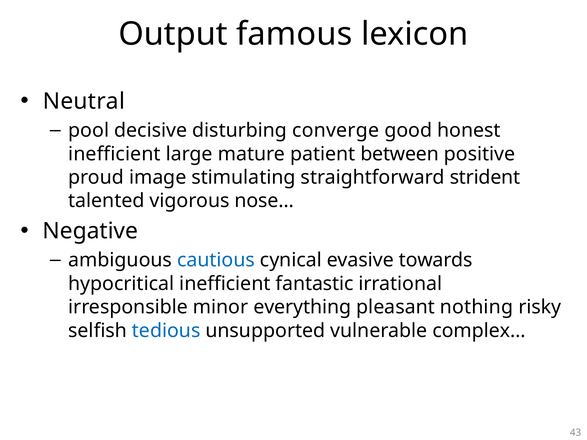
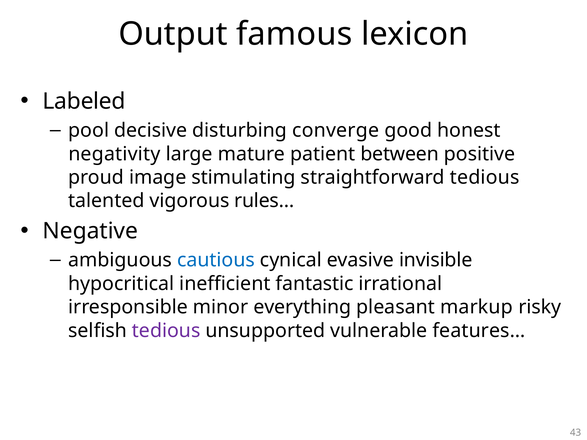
Neutral: Neutral -> Labeled (84, 101)
inefficient: inefficient -> negativity (114, 154)
straightforward strident: strident -> tedious (485, 177)
nose…: nose… -> rules… (264, 201)
towards: towards -> invisible (436, 260)
nothing: nothing -> markup (476, 307)
tedious colour: blue -> purple (166, 331)
complex…: complex… -> features… (479, 331)
